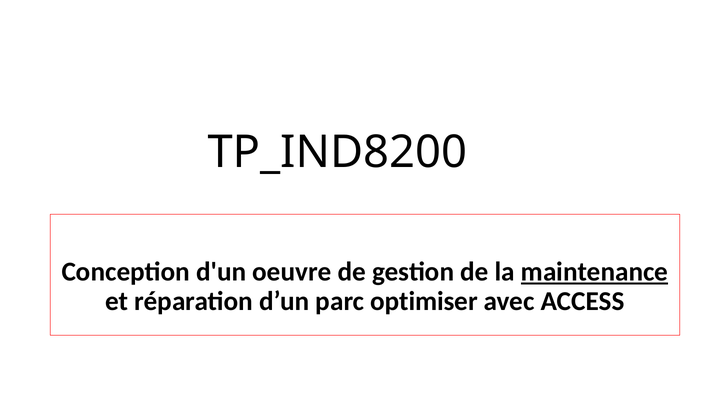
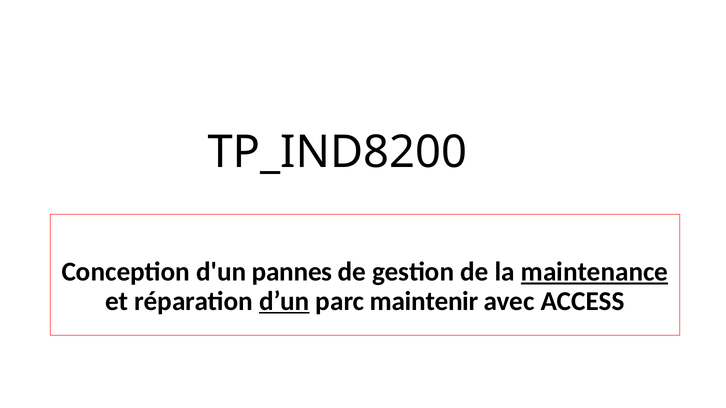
oeuvre: oeuvre -> pannes (292, 272)
d’un underline: none -> present (284, 301)
optimiser: optimiser -> maintenir (424, 301)
